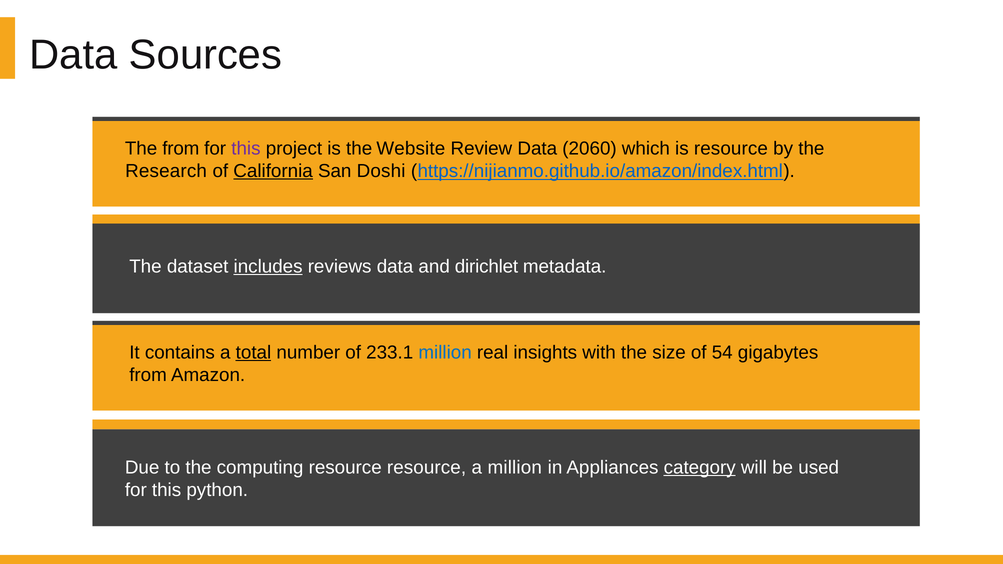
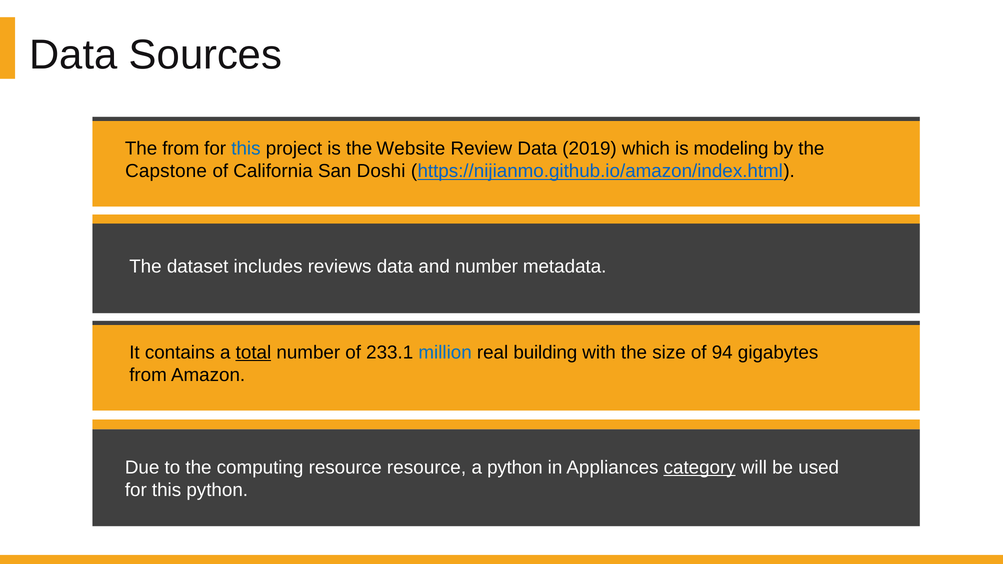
this colour: purple -> blue (246, 149)
2060: 2060 -> 2019 (590, 149)
is resource: resource -> modeling (731, 149)
Research: Research -> Capstone (166, 171)
California underline: present -> none (273, 171)
includes underline: present -> none (268, 266)
and dirichlet: dirichlet -> number (486, 266)
insights: insights -> building (545, 353)
54: 54 -> 94 (722, 353)
a million: million -> python (515, 468)
